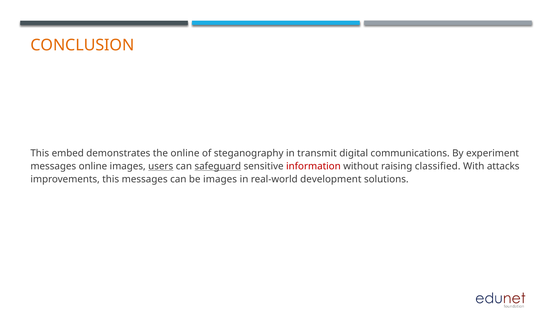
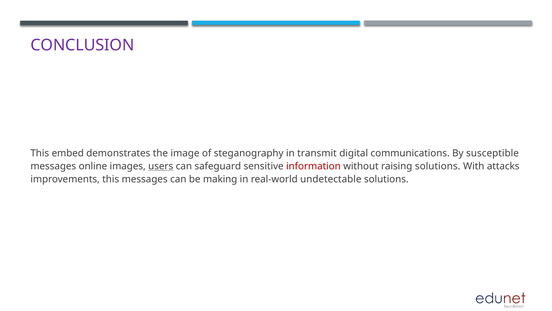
CONCLUSION colour: orange -> purple (82, 45)
the online: online -> image (185, 153)
experiment: experiment -> susceptible (492, 153)
safeguard underline: present -> none (218, 166)
raising classified: classified -> solutions (438, 166)
be images: images -> making (220, 179)
development: development -> undetectable (331, 179)
